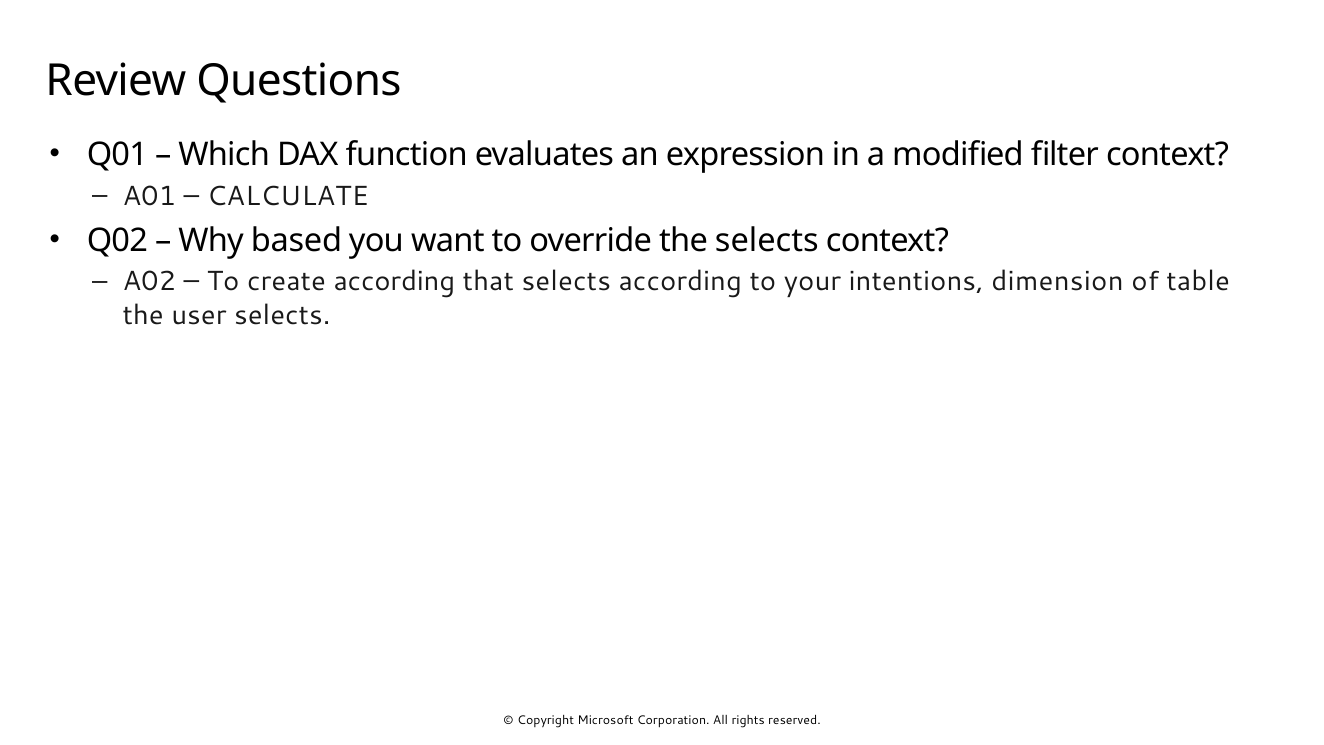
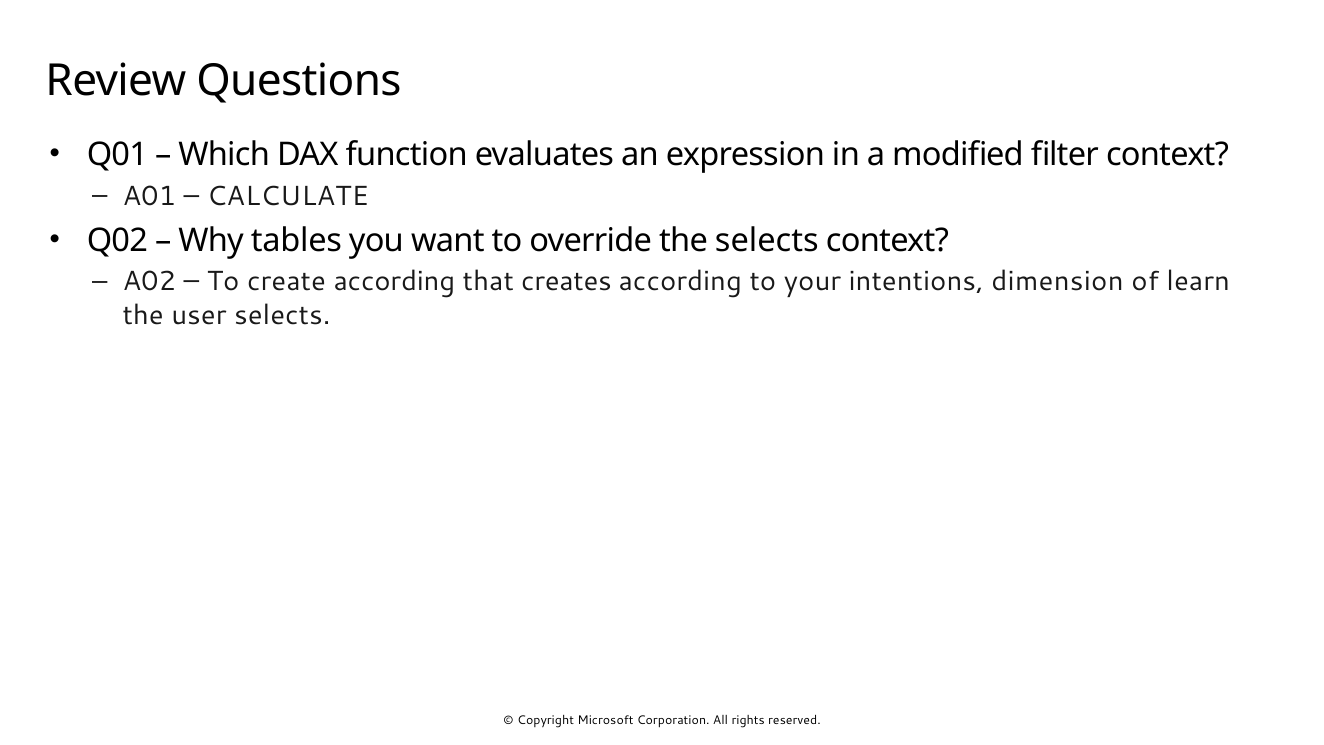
based: based -> tables (296, 241)
that selects: selects -> creates (566, 282)
table: table -> learn (1198, 282)
